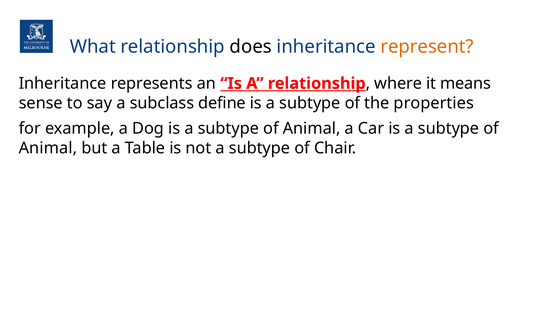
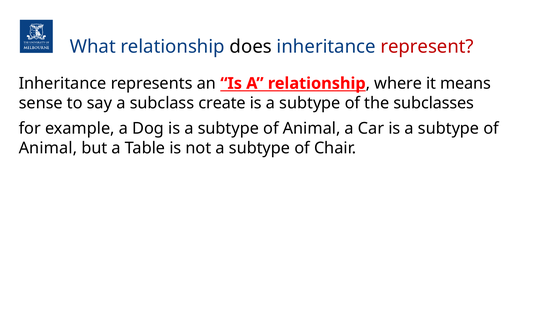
represent colour: orange -> red (427, 47)
define: define -> create (222, 103)
properties: properties -> subclasses (434, 103)
